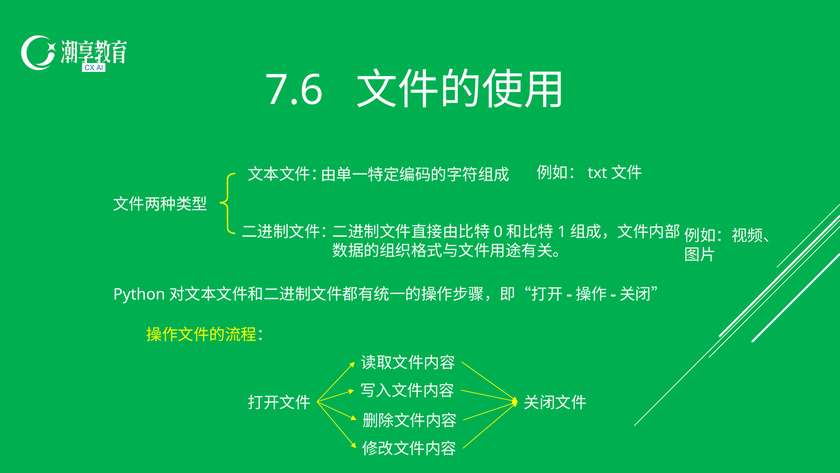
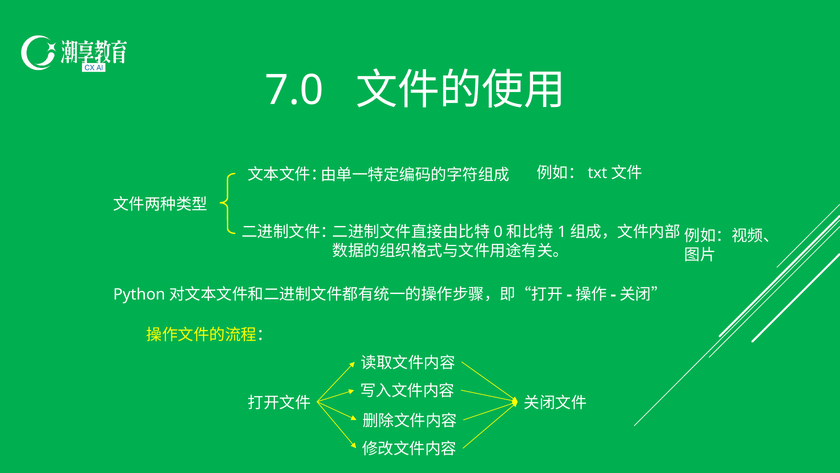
7.6: 7.6 -> 7.0 (294, 90)
